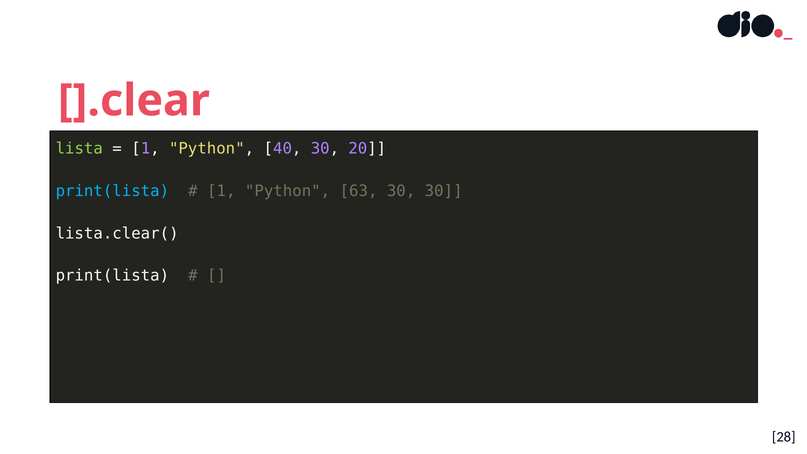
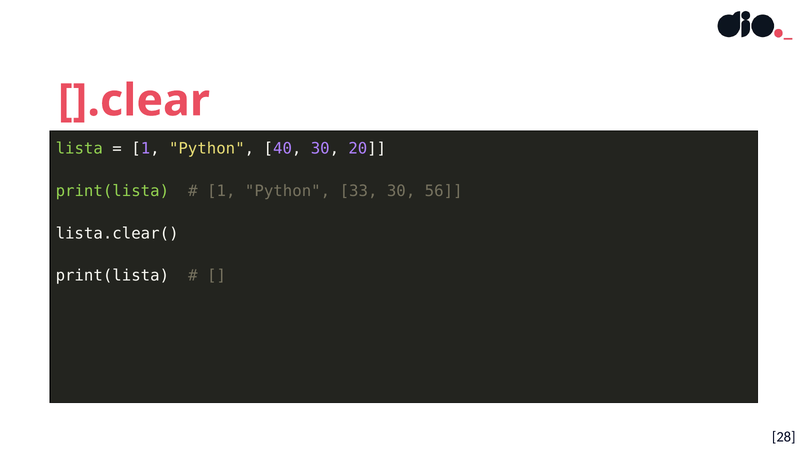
print(lista colour: light blue -> light green (112, 191)
63: 63 -> 33 (359, 191)
30 30: 30 -> 56 (444, 191)
